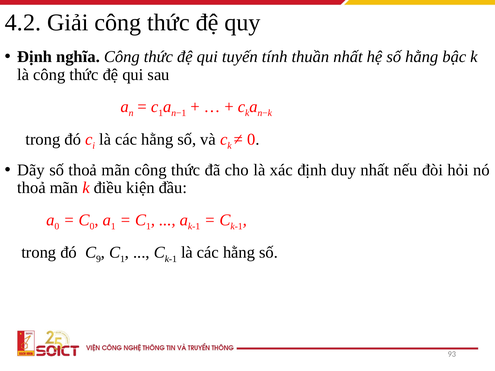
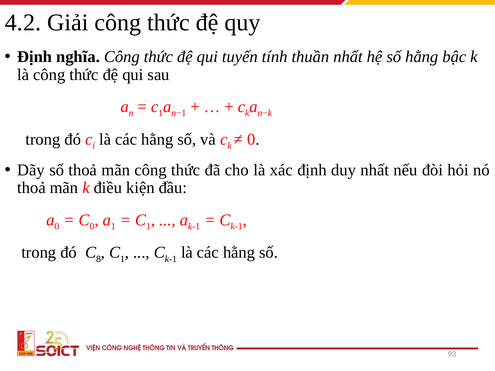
9: 9 -> 8 (98, 259)
